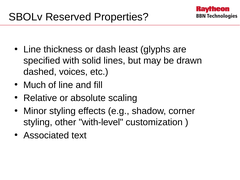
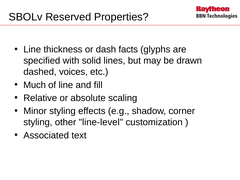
least: least -> facts (128, 49)
with-level: with-level -> line-level (101, 122)
